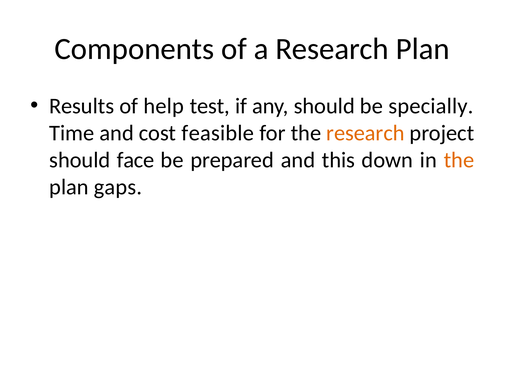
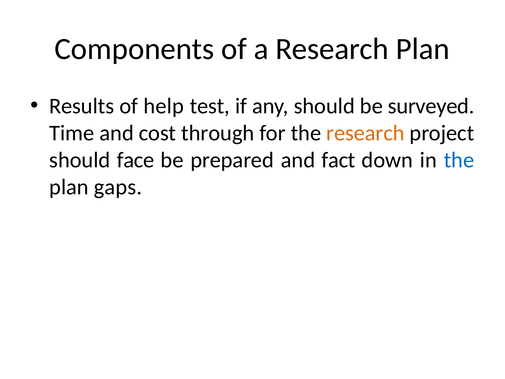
specially: specially -> surveyed (431, 106)
feasible: feasible -> through (218, 133)
this: this -> fact (339, 160)
the colour: orange -> blue (459, 160)
